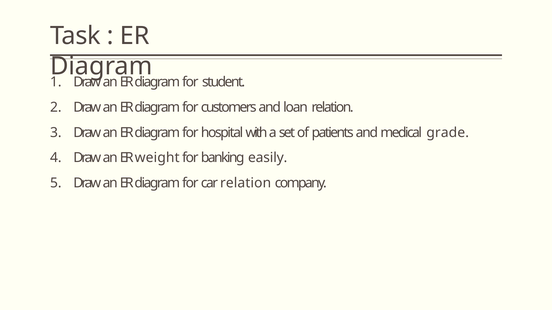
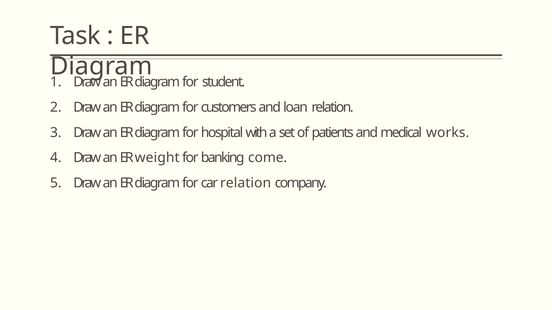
grade: grade -> works (448, 133)
easily: easily -> come (268, 158)
